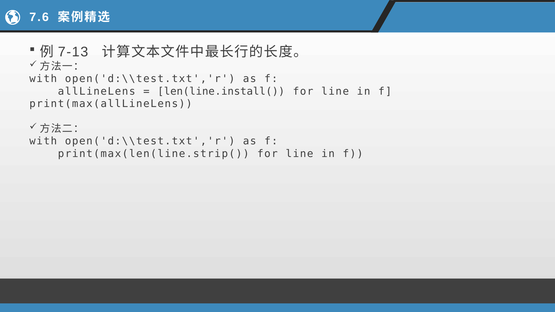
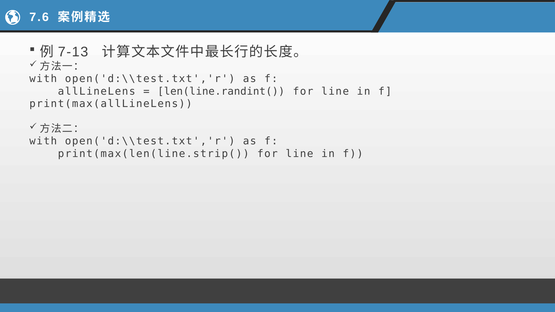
len(line.install(: len(line.install( -> len(line.randint( (221, 91)
